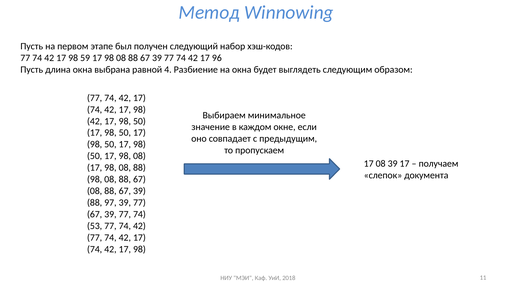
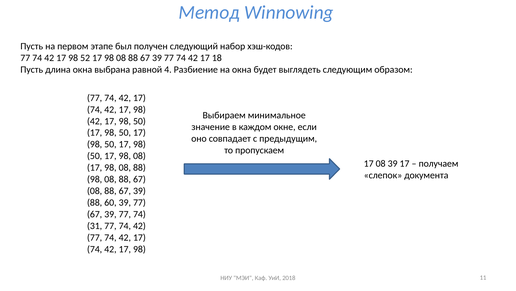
59: 59 -> 52 (85, 58)
96: 96 -> 18 (217, 58)
97: 97 -> 60 (110, 202)
53: 53 -> 31 (95, 225)
